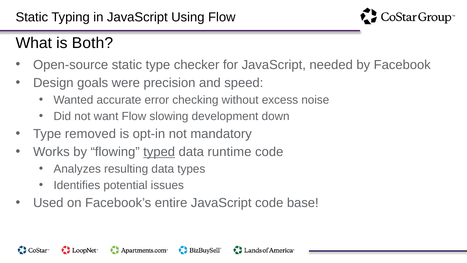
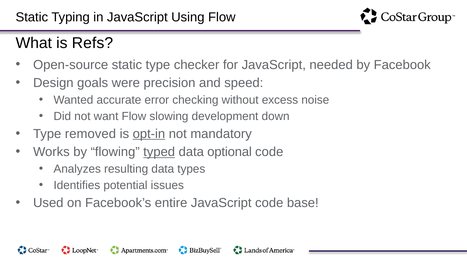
Both: Both -> Refs (92, 43)
opt-in underline: none -> present (149, 134)
runtime: runtime -> optional (230, 152)
